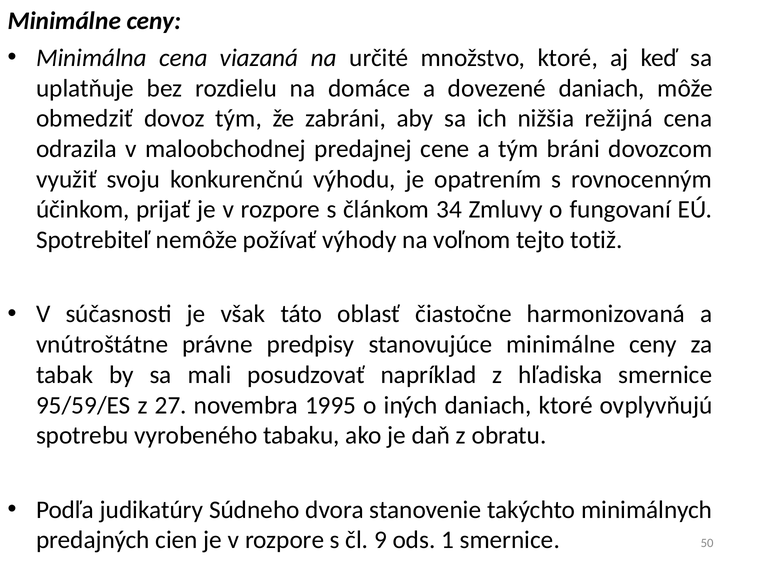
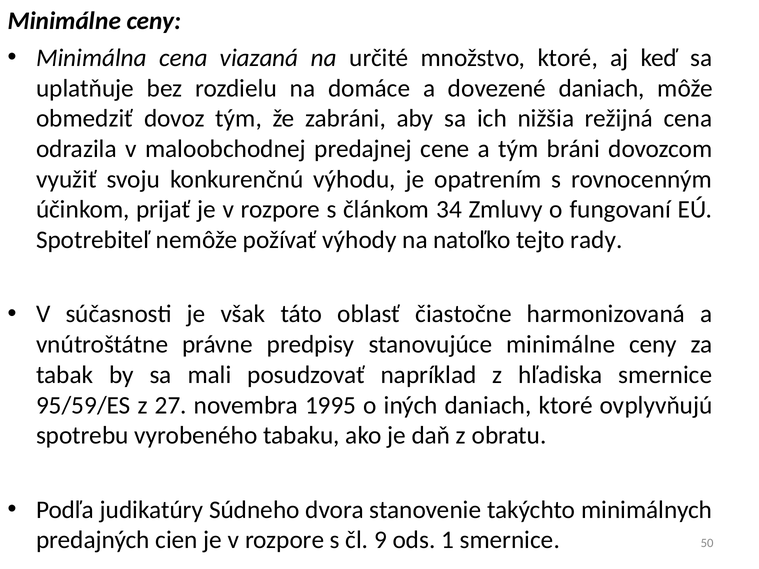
voľnom: voľnom -> natoľko (472, 240)
totiž: totiž -> rady (596, 240)
